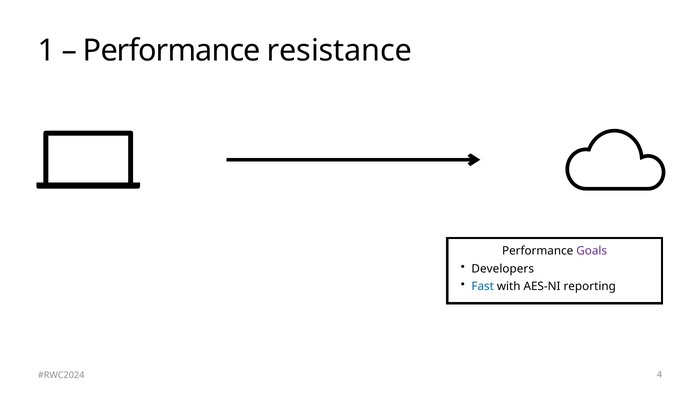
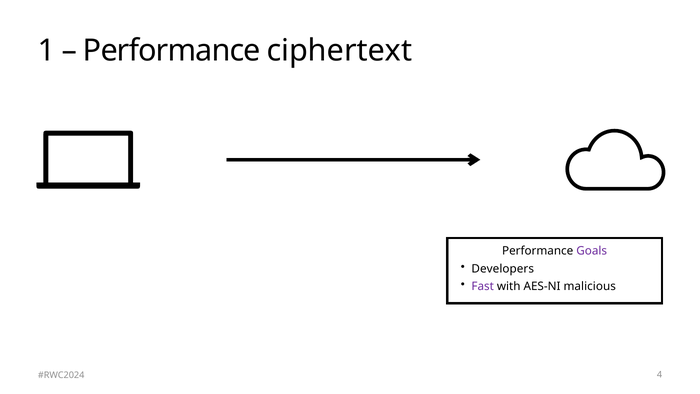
resistance: resistance -> ciphertext (339, 51)
Fast colour: blue -> purple (483, 286)
reporting: reporting -> malicious (590, 286)
